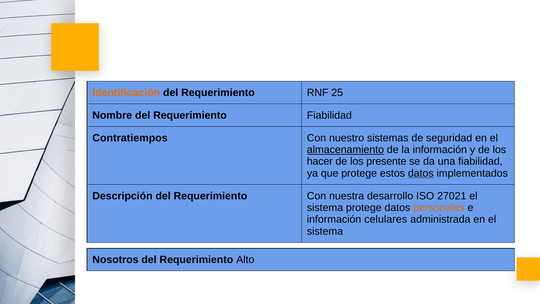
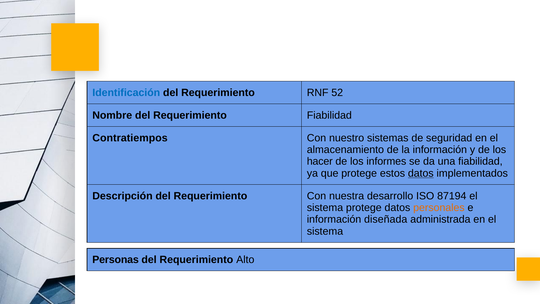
Identificación colour: orange -> blue (126, 93)
25: 25 -> 52 (337, 93)
almacenamiento underline: present -> none (345, 150)
presente: presente -> informes (386, 161)
27021: 27021 -> 87194 (452, 196)
celulares: celulares -> diseñada (386, 219)
Nosotros: Nosotros -> Personas (116, 260)
